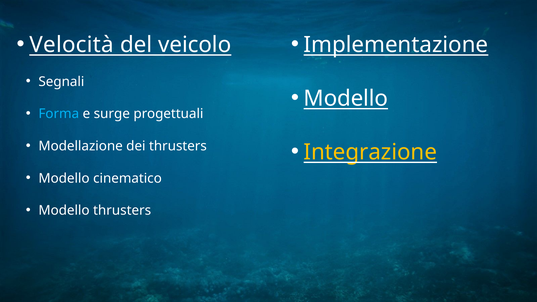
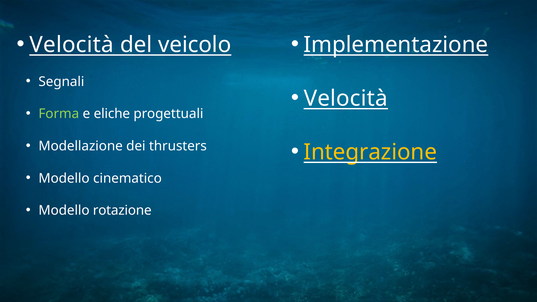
Modello: Modello -> Velocità (346, 98)
Forma colour: light blue -> light green (59, 114)
surge: surge -> eliche (112, 114)
Modello thrusters: thrusters -> rotazione (122, 211)
